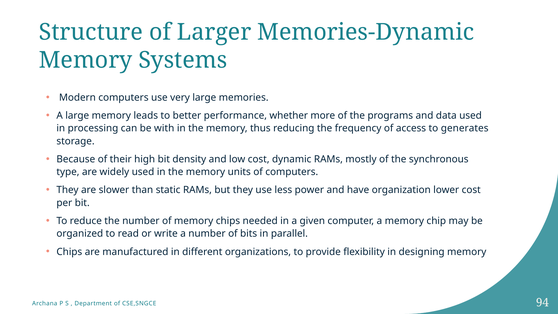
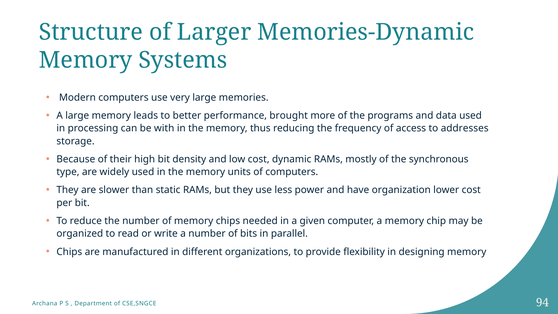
whether: whether -> brought (289, 116)
generates: generates -> addresses (465, 128)
